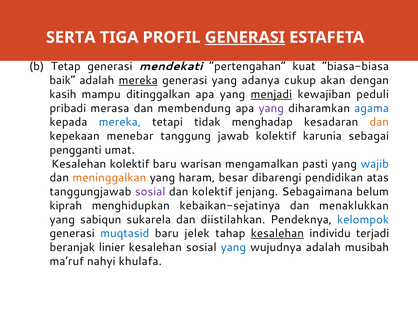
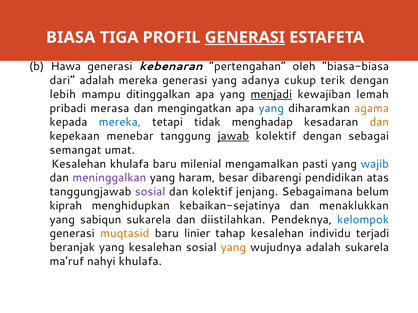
SERTA: SERTA -> BIASA (71, 37)
Tetap: Tetap -> Hawa (66, 67)
mendekati: mendekati -> kebenaran (171, 67)
kuat: kuat -> oleh (304, 67)
baik: baik -> dari (62, 81)
mereka underline: present -> none (138, 81)
akan: akan -> terik (333, 81)
kasih: kasih -> lebih (63, 94)
peduli: peduli -> lemah (373, 94)
membendung: membendung -> mengingatkan (194, 108)
yang colour: purple -> blue (271, 108)
agama colour: blue -> orange (372, 108)
jawab underline: none -> present (233, 136)
kolektif karunia: karunia -> dengan (322, 136)
pengganti: pengganti -> semangat (75, 150)
Kesalehan kolektif: kolektif -> khulafa (130, 164)
warisan: warisan -> milenial (201, 164)
meninggalkan colour: orange -> purple (109, 178)
muqtasid colour: blue -> orange (125, 234)
jelek: jelek -> linier (197, 234)
kesalehan underline: present -> none (277, 234)
beranjak linier: linier -> yang (112, 248)
yang colour: blue -> orange (233, 248)
adalah musibah: musibah -> sukarela (367, 248)
